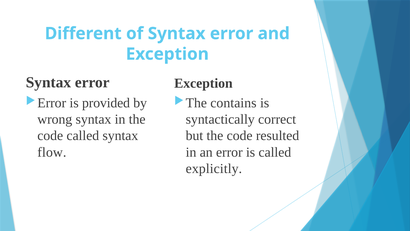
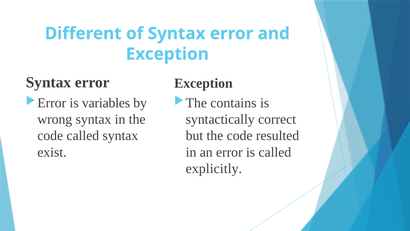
provided: provided -> variables (106, 103)
flow: flow -> exist (52, 152)
